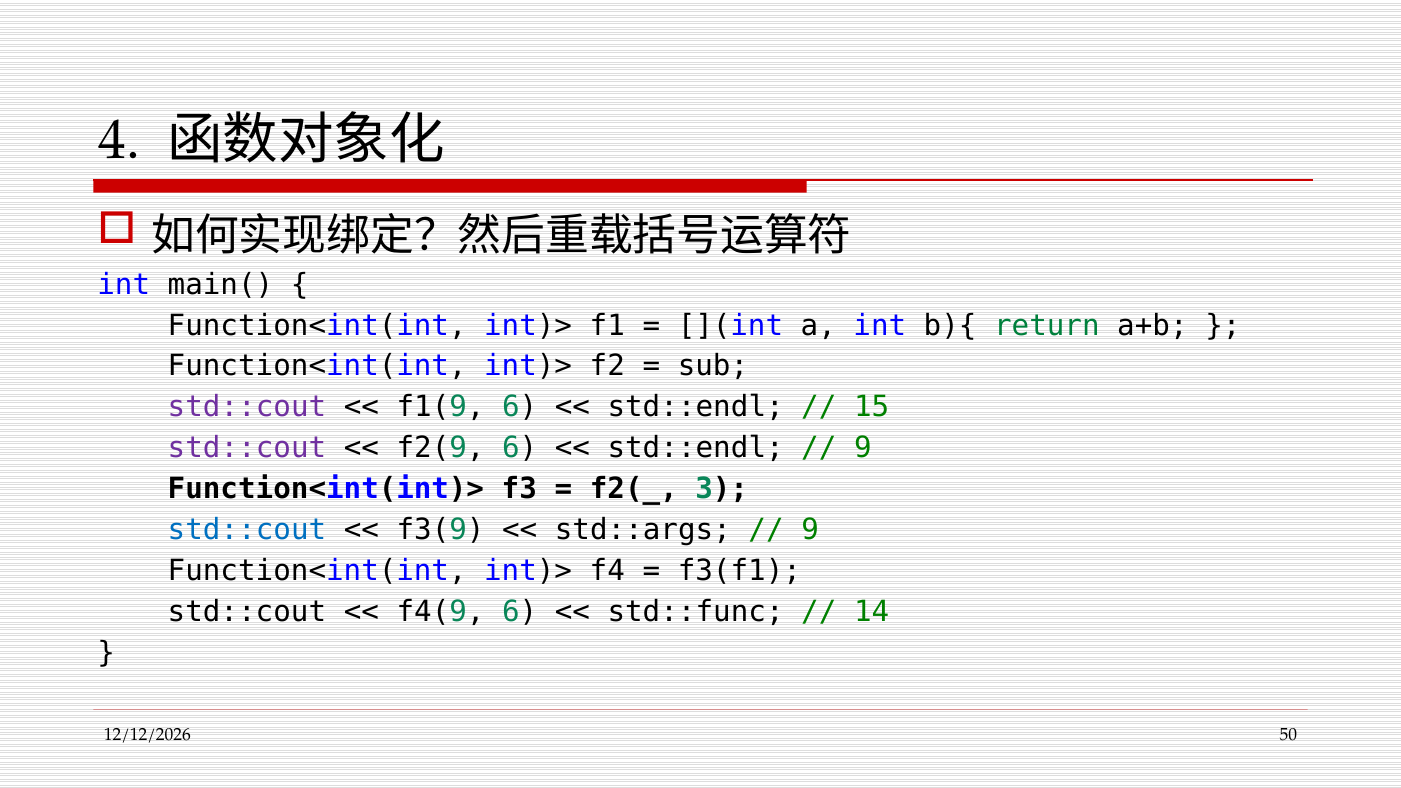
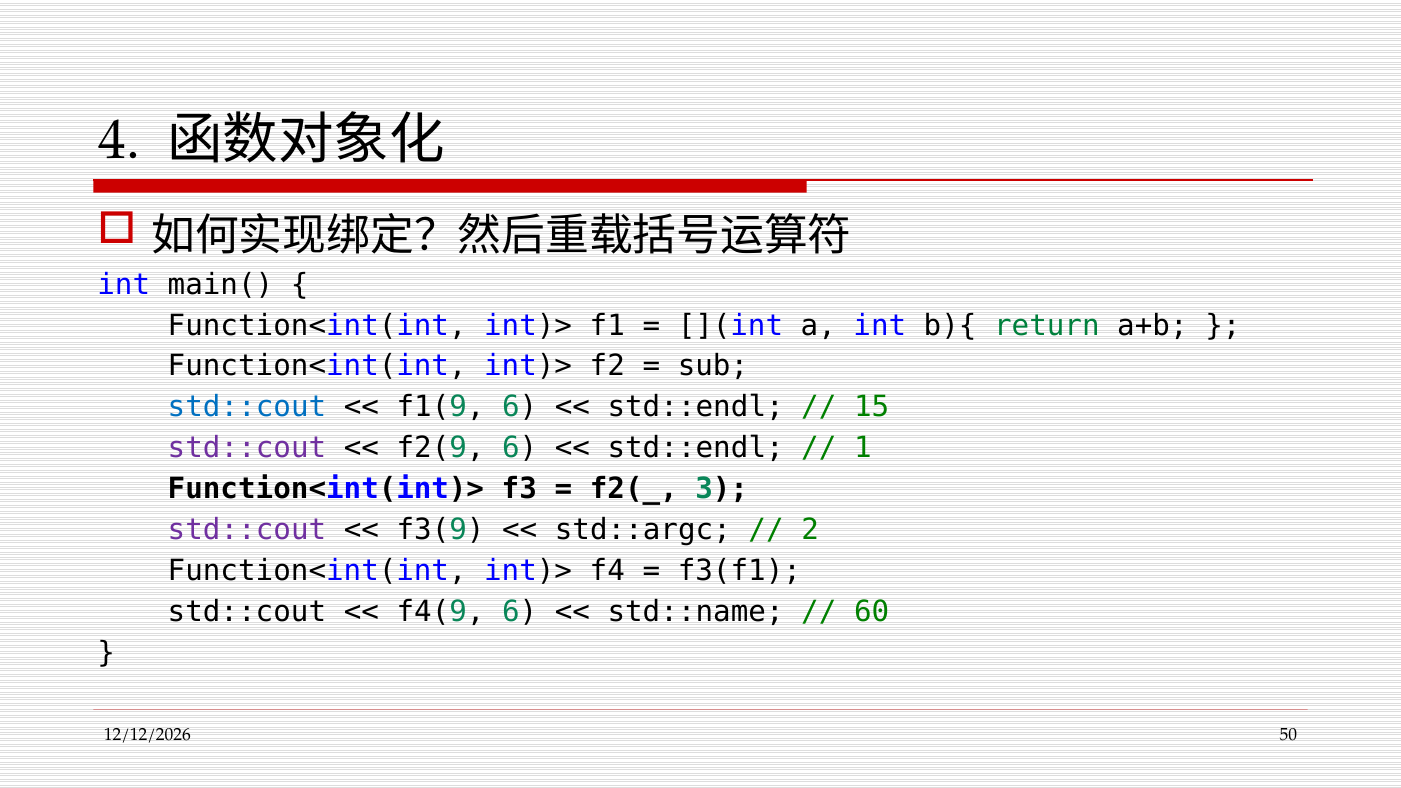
std::cout colour: purple -> blue (247, 407)
9: 9 -> 1 (863, 448)
std::cout colour: blue -> purple (247, 530)
std::args: std::args -> std::argc (643, 530)
9: 9 -> 2 (810, 530)
std::func: std::func -> std::name (696, 612)
14: 14 -> 60 (872, 612)
